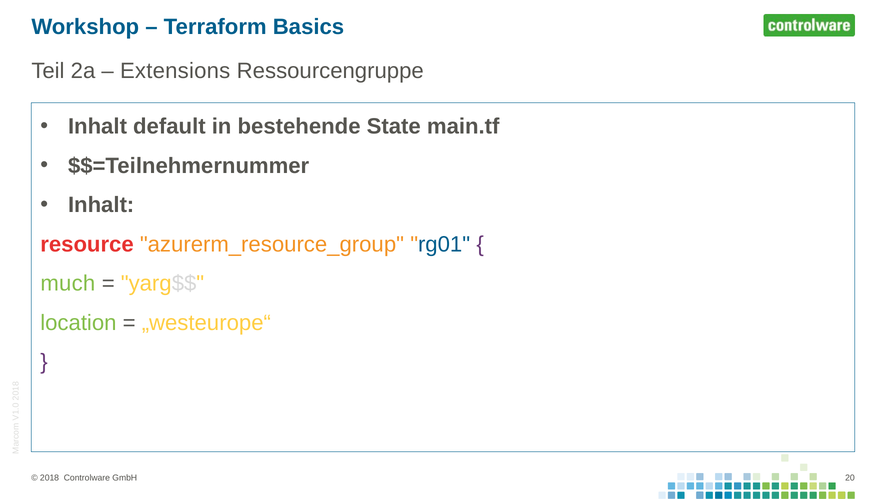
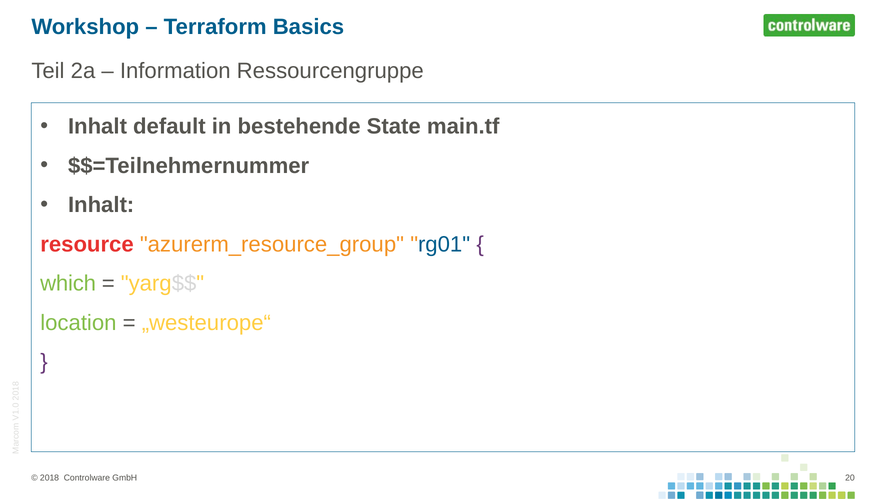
Extensions: Extensions -> Information (175, 71)
much: much -> which (68, 283)
